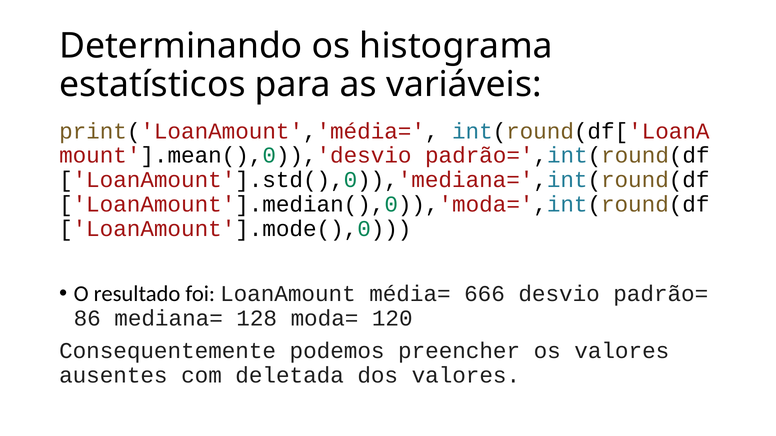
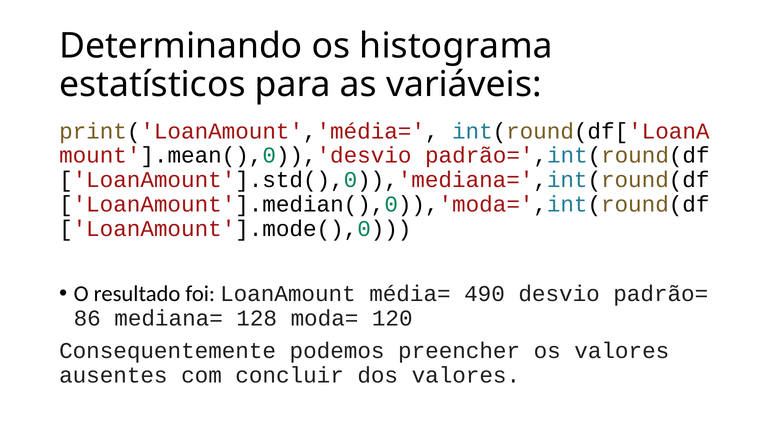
666: 666 -> 490 (485, 294)
deletada: deletada -> concluir (290, 376)
